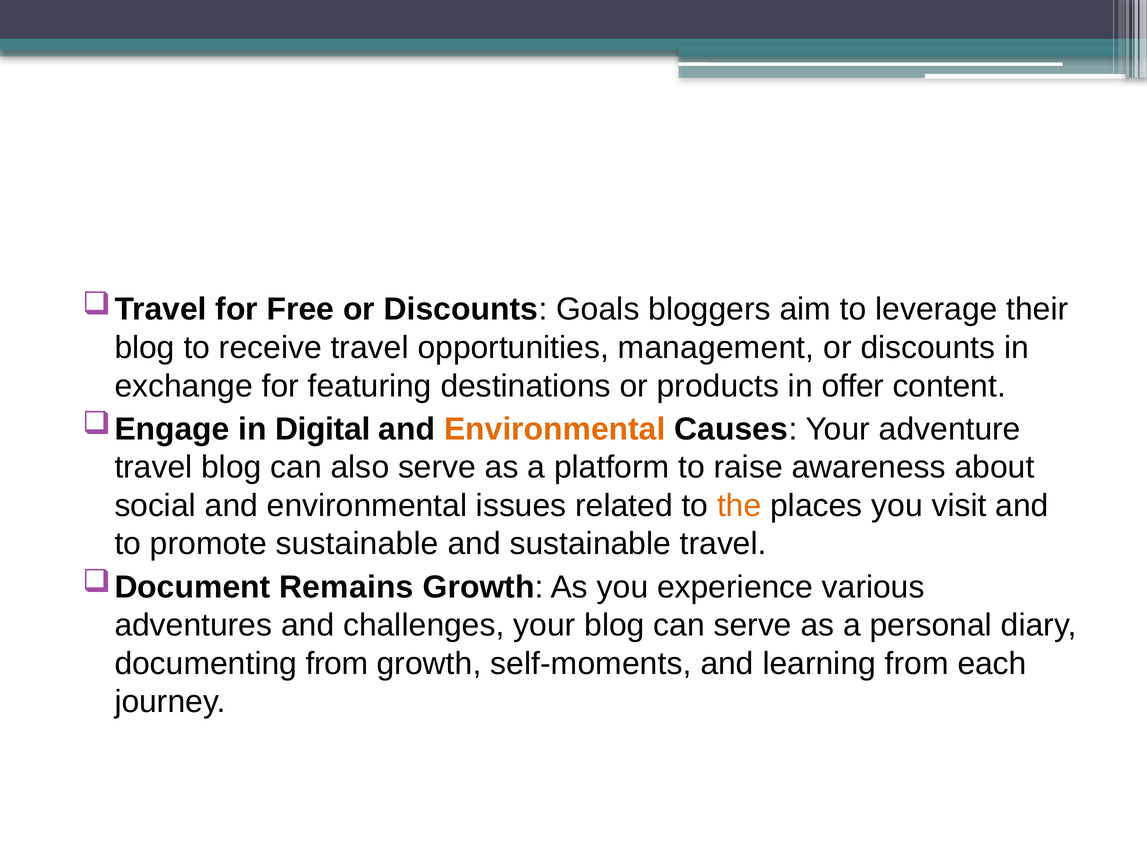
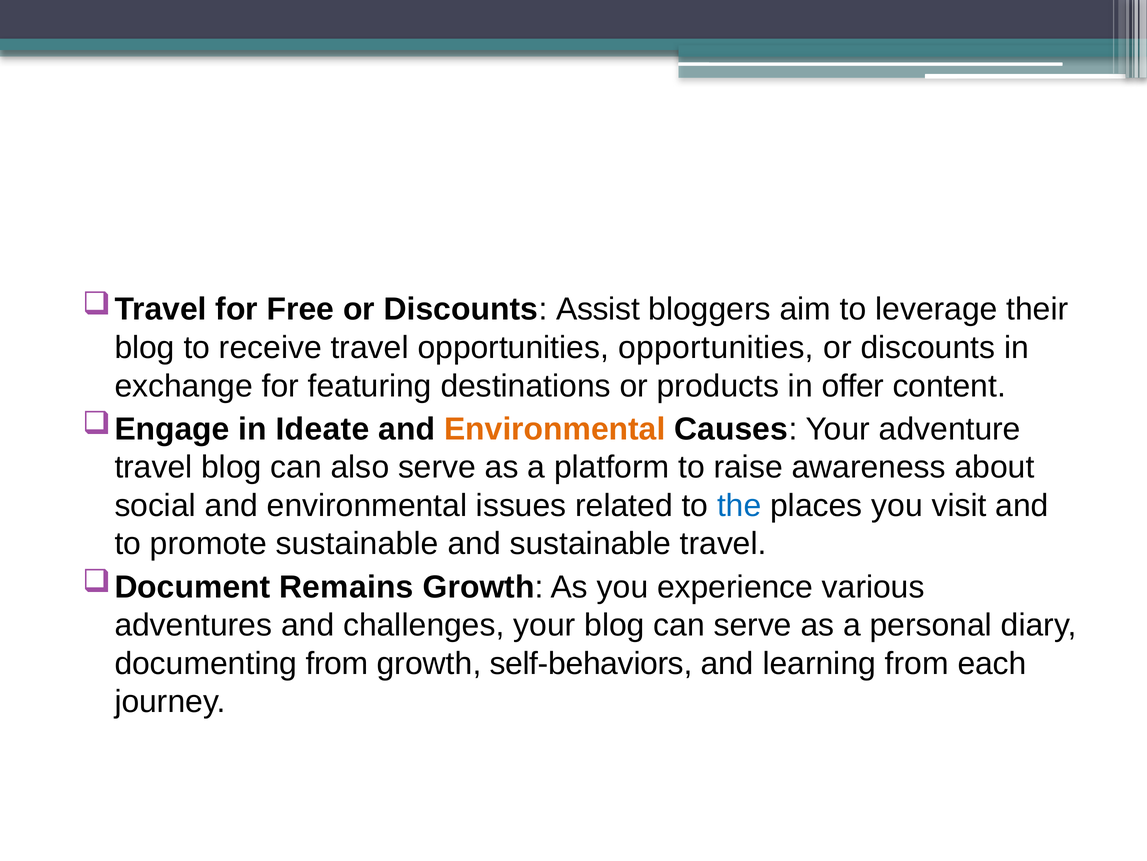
Goals: Goals -> Assist (598, 309)
opportunities management: management -> opportunities (716, 347)
Digital: Digital -> Ideate (322, 429)
the colour: orange -> blue (739, 505)
self-moments: self-moments -> self-behaviors (591, 663)
